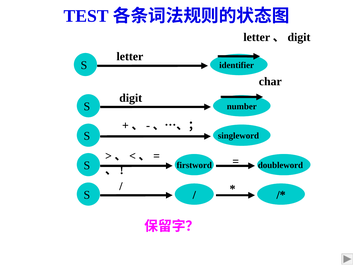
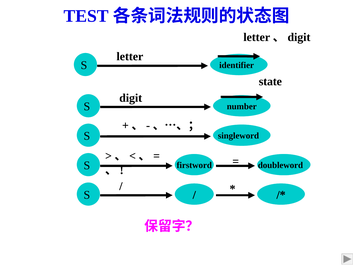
char: char -> state (270, 81)
